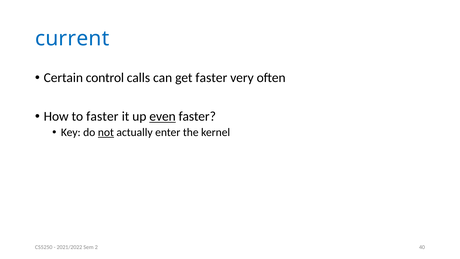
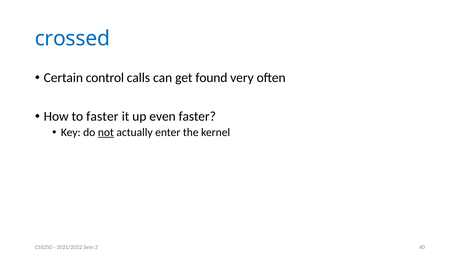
current: current -> crossed (72, 39)
get faster: faster -> found (211, 78)
even underline: present -> none (163, 116)
